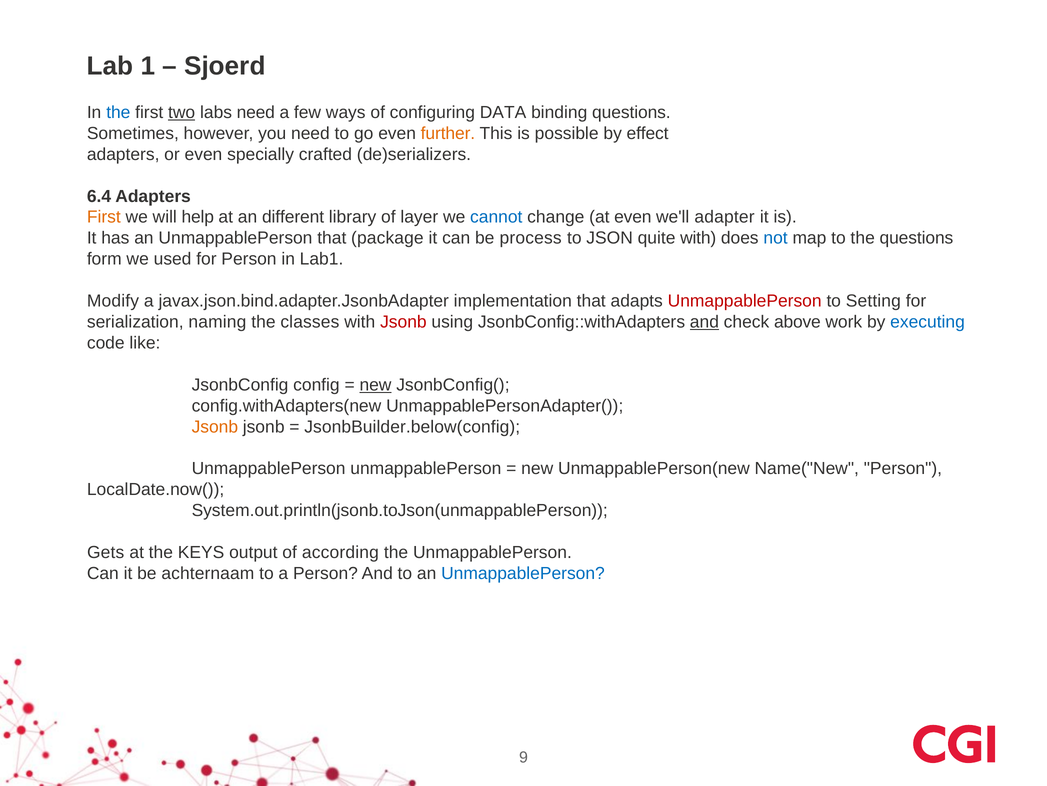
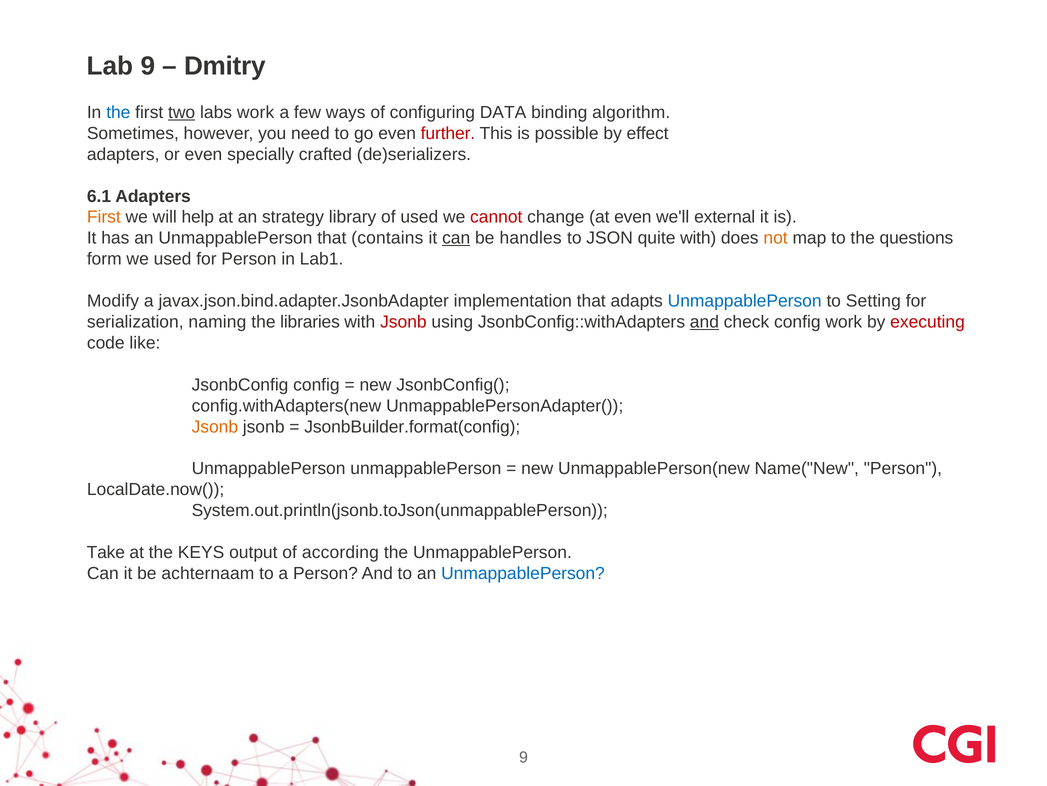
Lab 1: 1 -> 9 (148, 66)
Sjoerd: Sjoerd -> Dmitry (225, 66)
labs need: need -> work (256, 112)
binding questions: questions -> algorithm (631, 112)
further colour: orange -> red (448, 133)
6.4: 6.4 -> 6.1 (99, 196)
different: different -> strategy (293, 217)
of layer: layer -> used (419, 217)
cannot colour: blue -> red (496, 217)
adapter: adapter -> external (725, 217)
package: package -> contains (387, 238)
can underline: none -> present (456, 238)
process: process -> handles (531, 238)
not colour: blue -> orange (776, 238)
UnmappablePerson colour: red -> blue (745, 301)
classes: classes -> libraries (310, 322)
check above: above -> config (797, 322)
executing colour: blue -> red (928, 322)
new underline: present -> none (375, 385)
JsonbBuilder.below(config: JsonbBuilder.below(config -> JsonbBuilder.format(config (412, 426)
Gets: Gets -> Take (106, 552)
